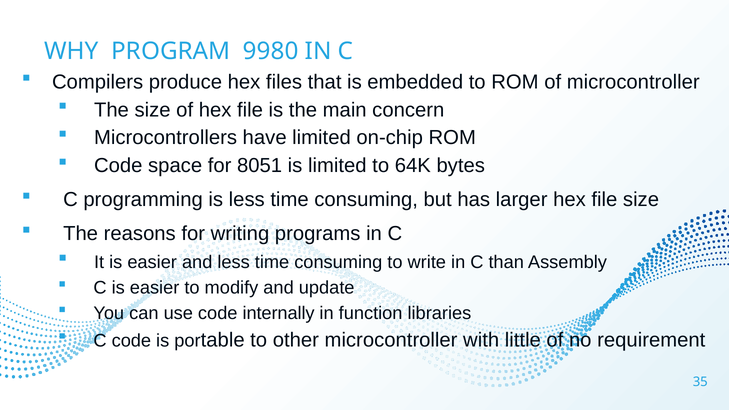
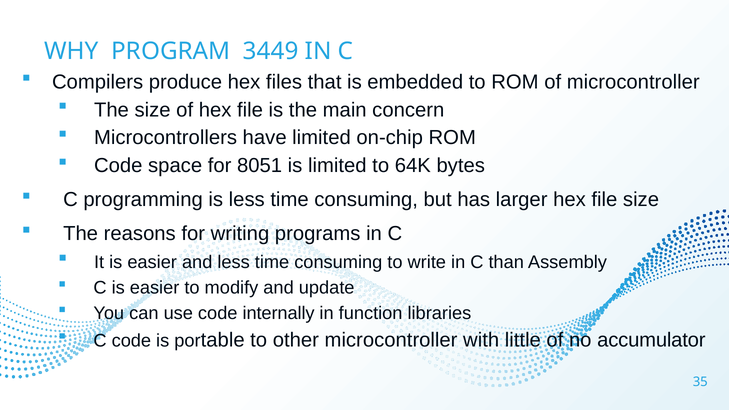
9980: 9980 -> 3449 (271, 51)
requirement: requirement -> accumulator (651, 340)
